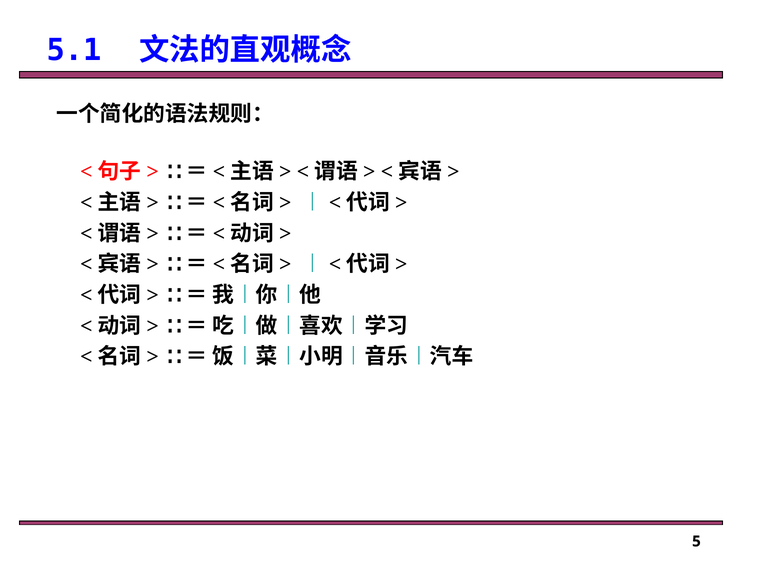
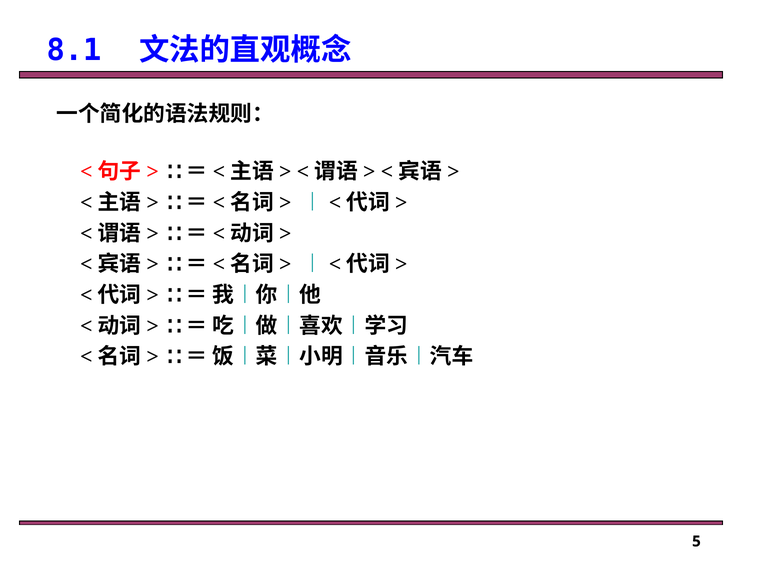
5.1: 5.1 -> 8.1 (74, 50)
